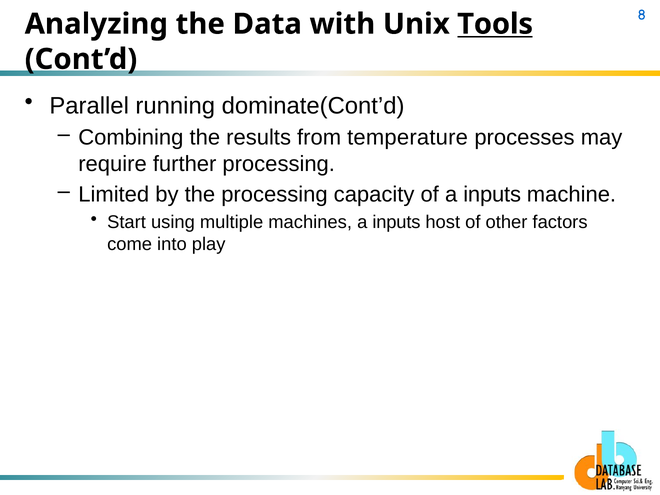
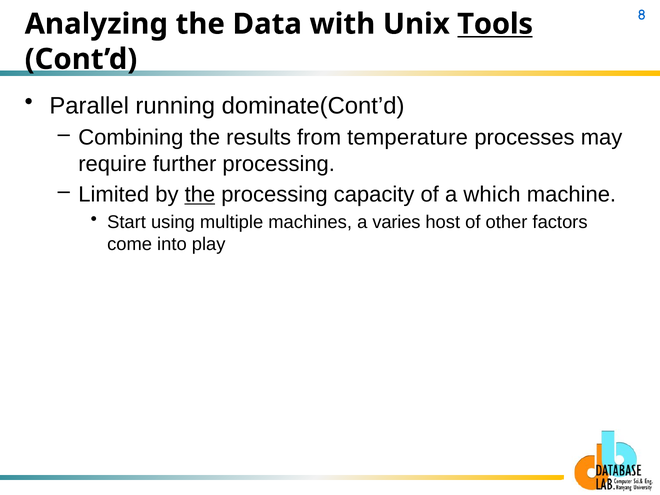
the underline: none -> present (200, 195)
of a inputs: inputs -> which (492, 195)
machines a inputs: inputs -> varies (396, 222)
